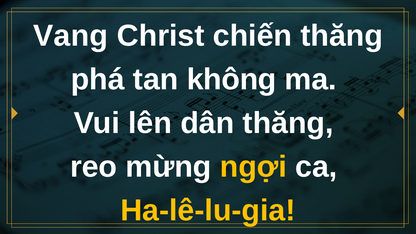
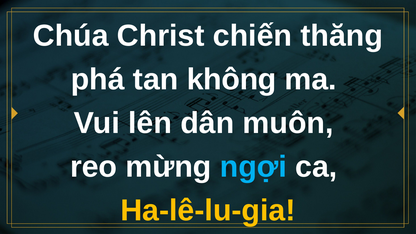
Vang: Vang -> Chúa (71, 36)
dân thăng: thăng -> muôn (288, 123)
ngợi colour: yellow -> light blue (253, 167)
